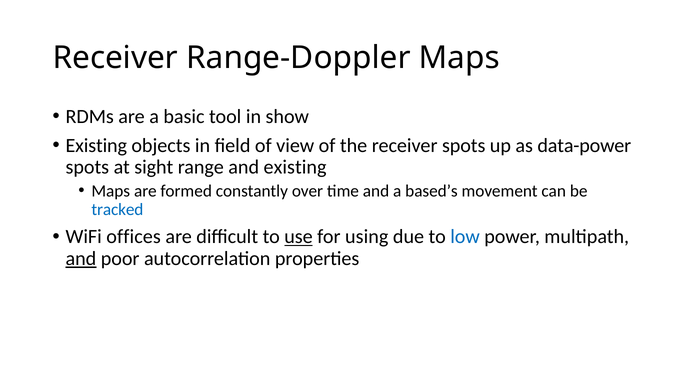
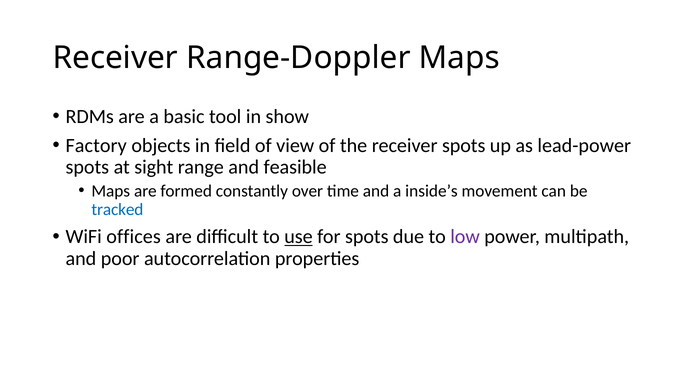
Existing: Existing -> Factory (96, 146)
data-power: data-power -> lead-power (584, 146)
and existing: existing -> feasible (295, 167)
based’s: based’s -> inside’s (431, 191)
for using: using -> spots (367, 237)
low colour: blue -> purple (465, 237)
and underline: present -> none (81, 259)
